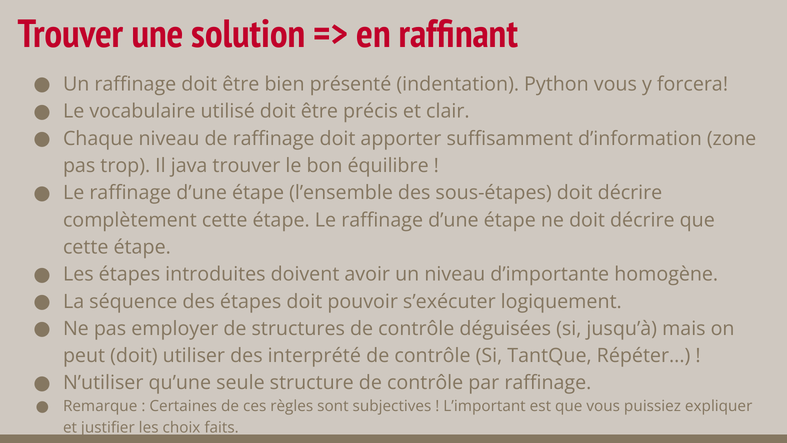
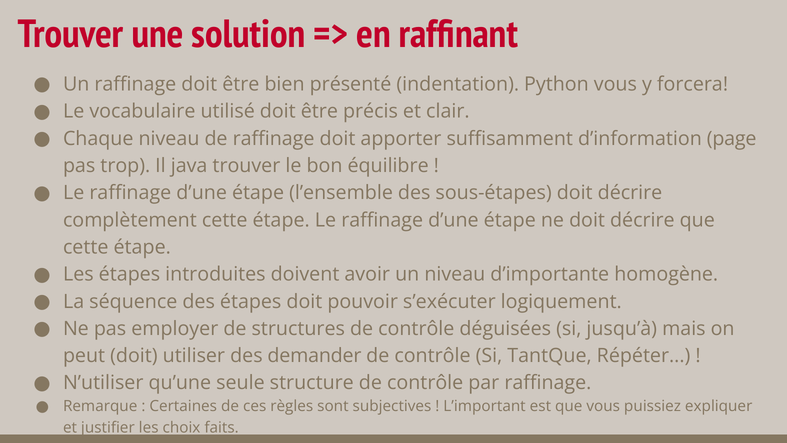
zone: zone -> page (732, 138)
interprété: interprété -> demander (314, 356)
